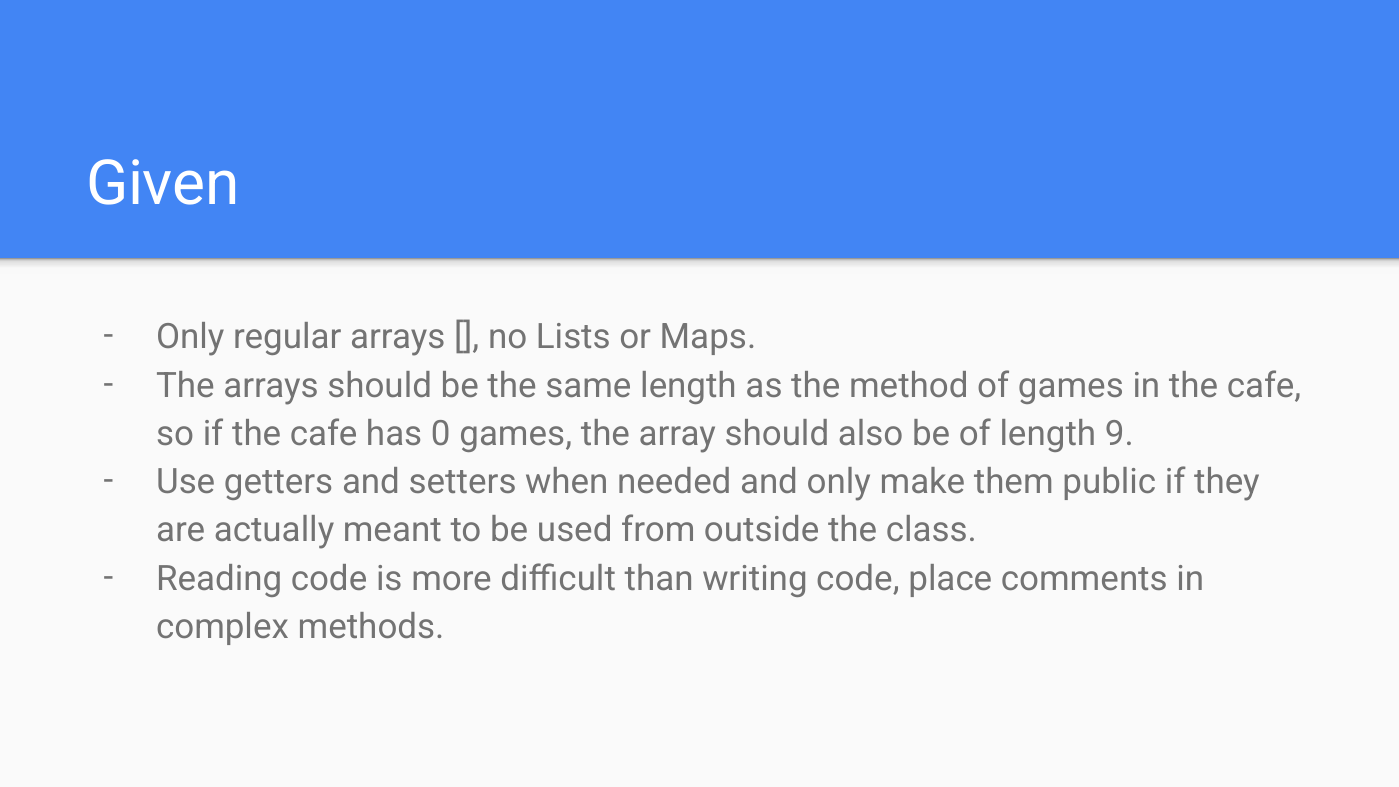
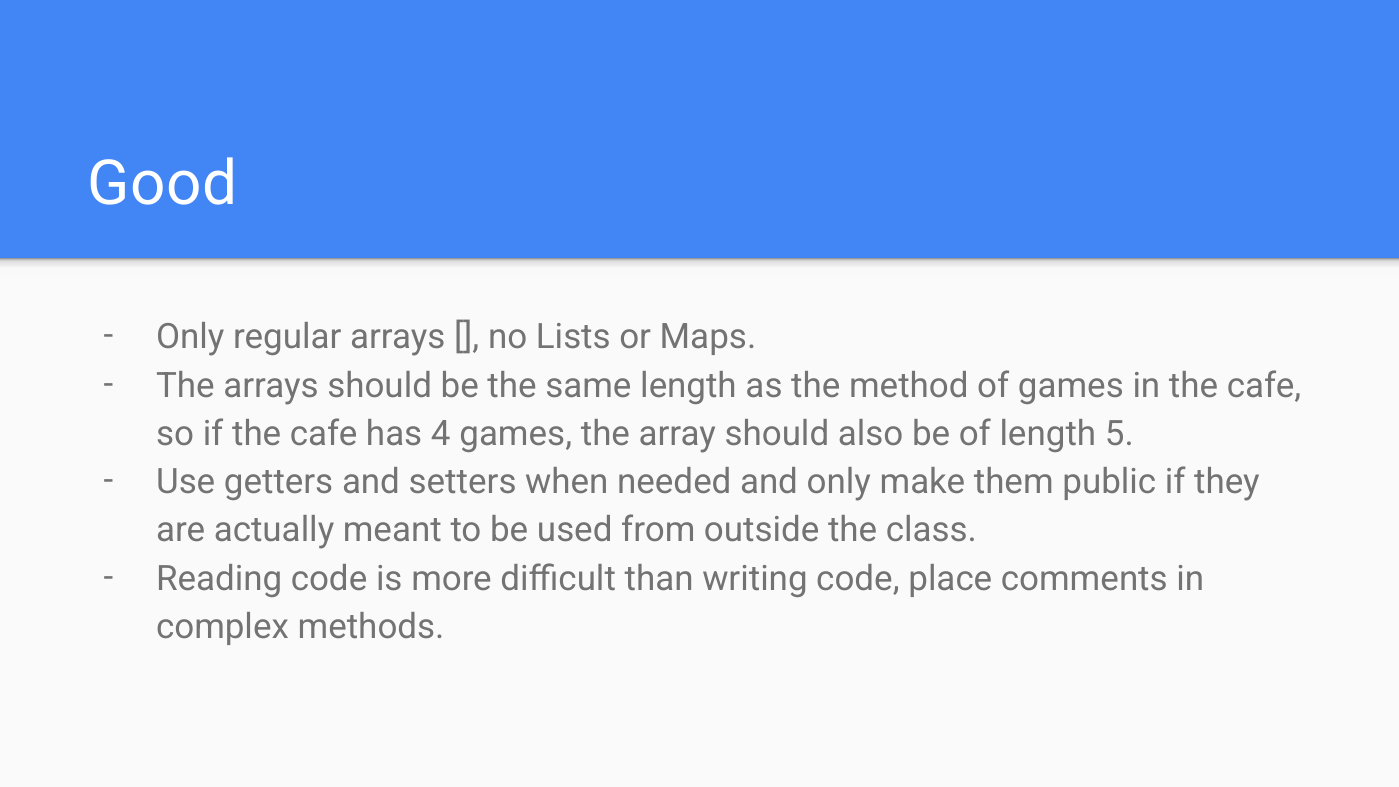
Given: Given -> Good (162, 183)
0: 0 -> 4 (441, 434)
9: 9 -> 5 (1119, 434)
